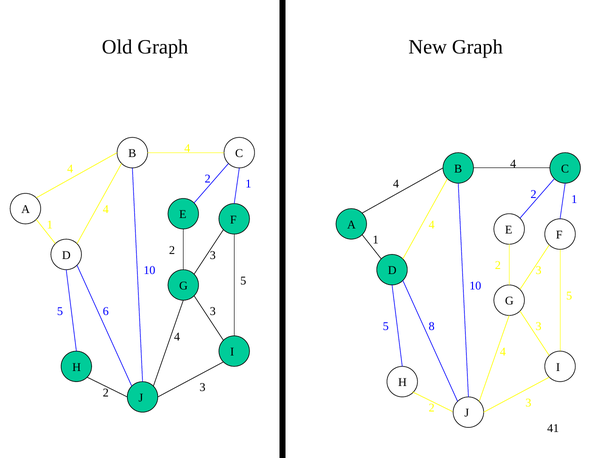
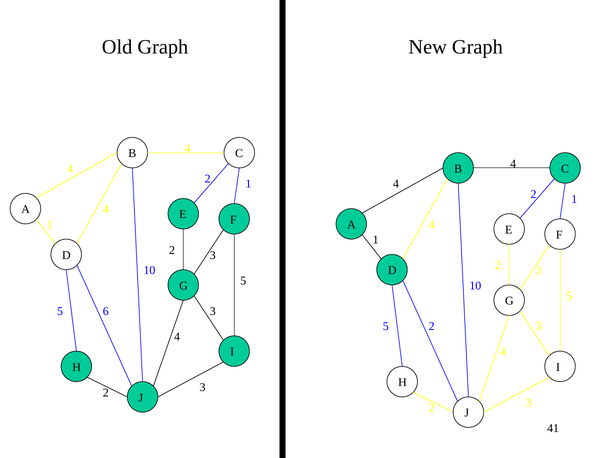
5 8: 8 -> 2 (432, 327)
